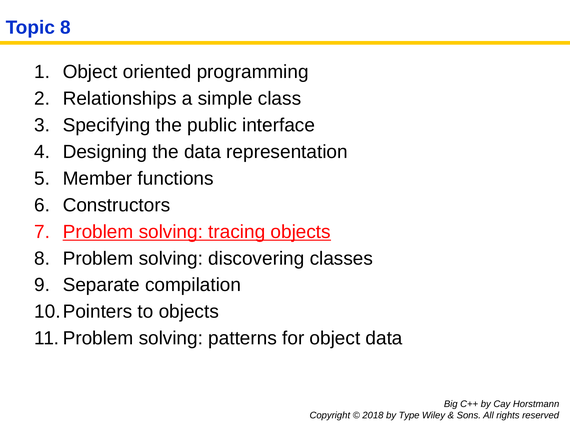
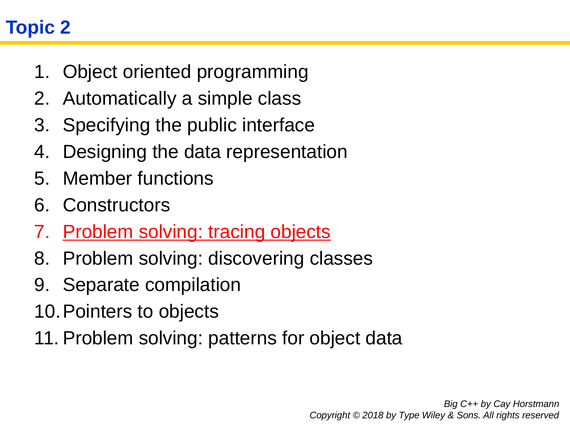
Topic 8: 8 -> 2 (65, 27)
Relationships: Relationships -> Automatically (120, 99)
